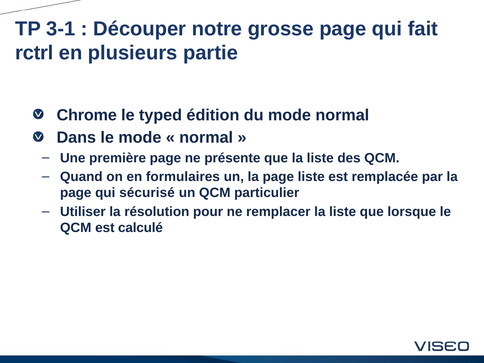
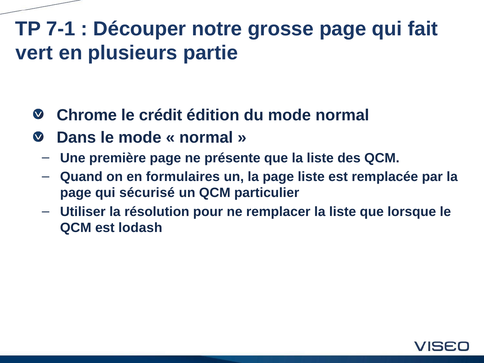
3-1: 3-1 -> 7-1 (61, 29)
rctrl: rctrl -> vert (34, 53)
typed: typed -> crédit (161, 115)
calculé: calculé -> lodash (140, 228)
